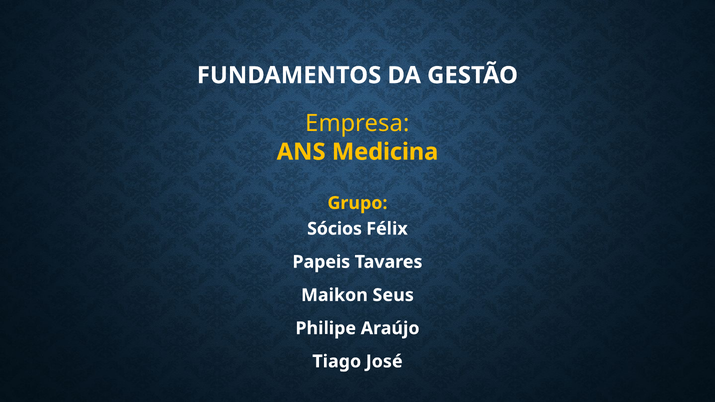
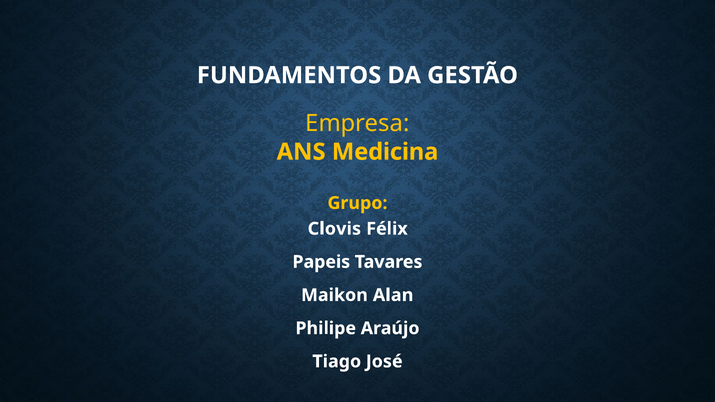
Sócios: Sócios -> Clovis (334, 229)
Seus: Seus -> Alan (393, 295)
